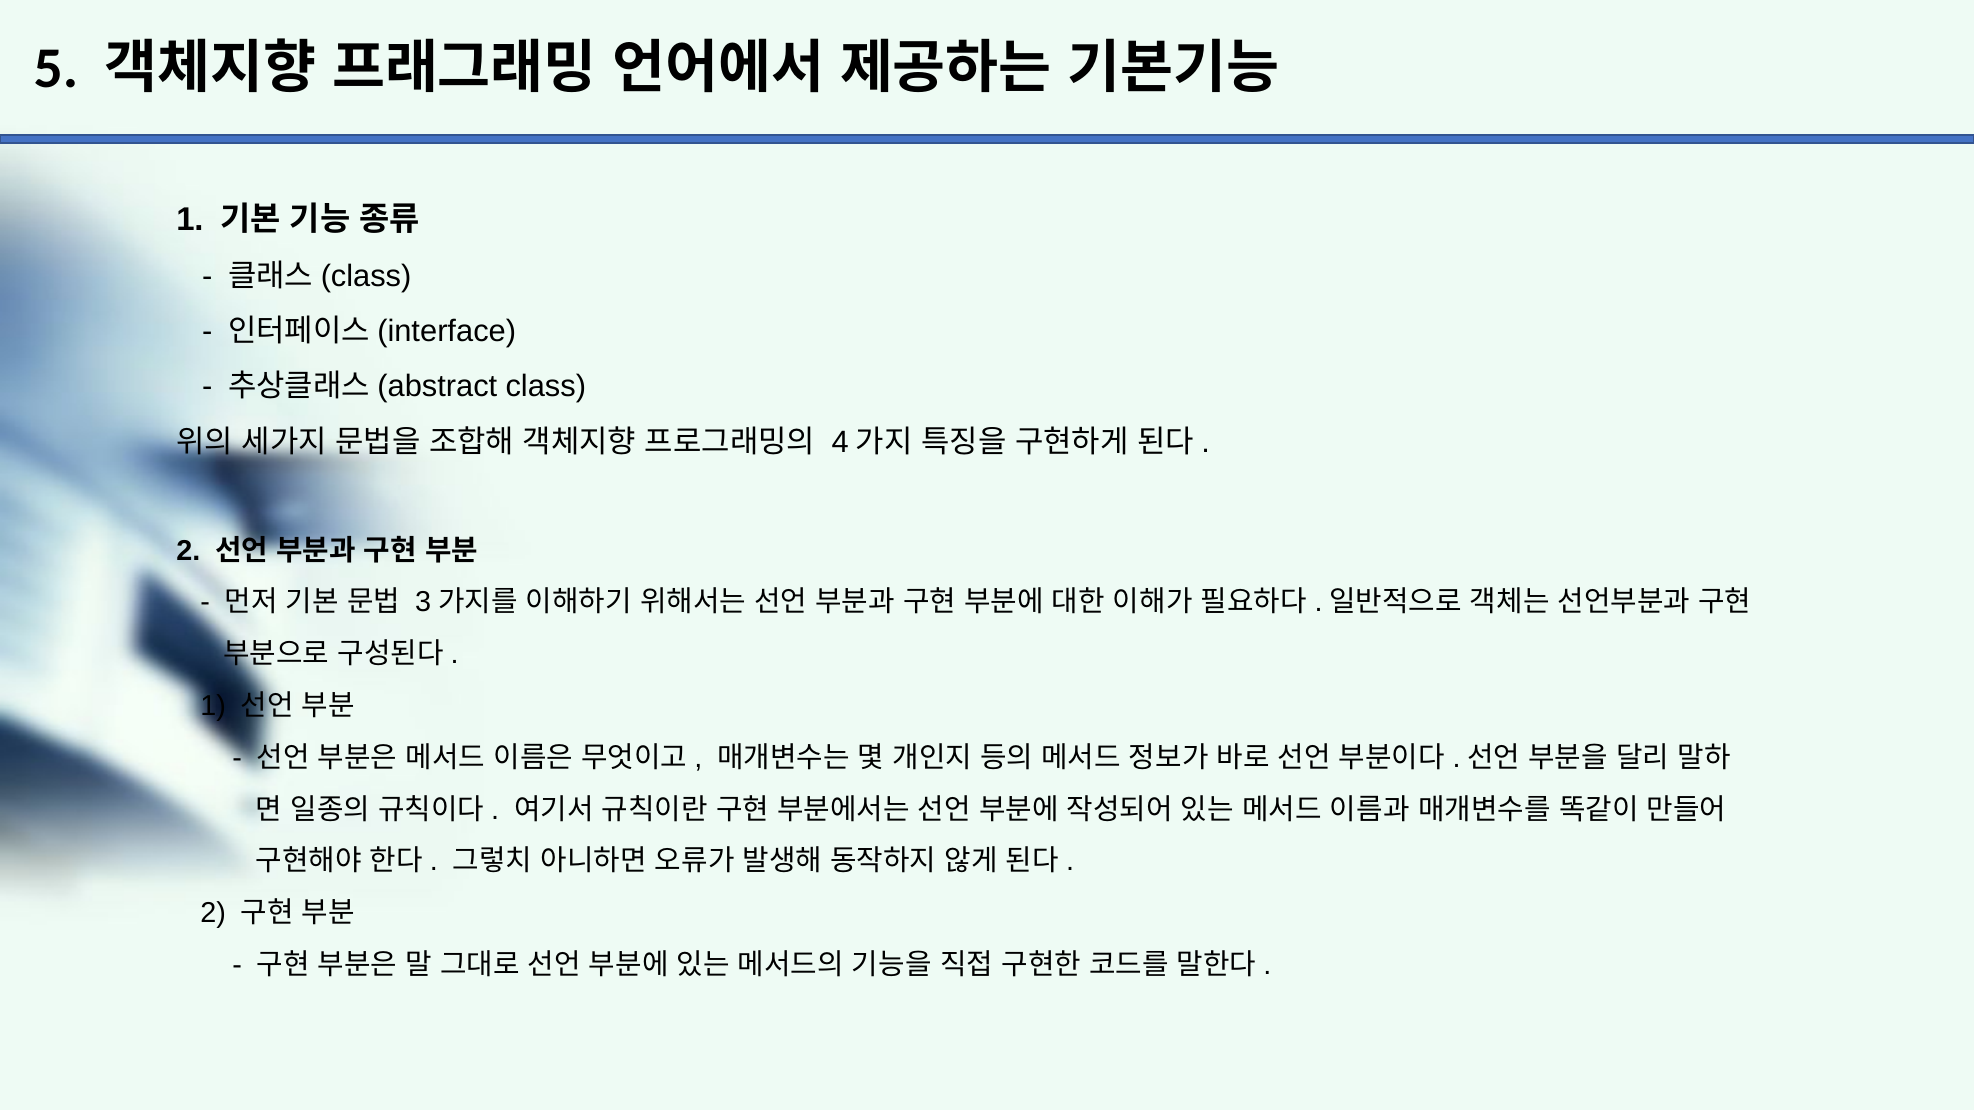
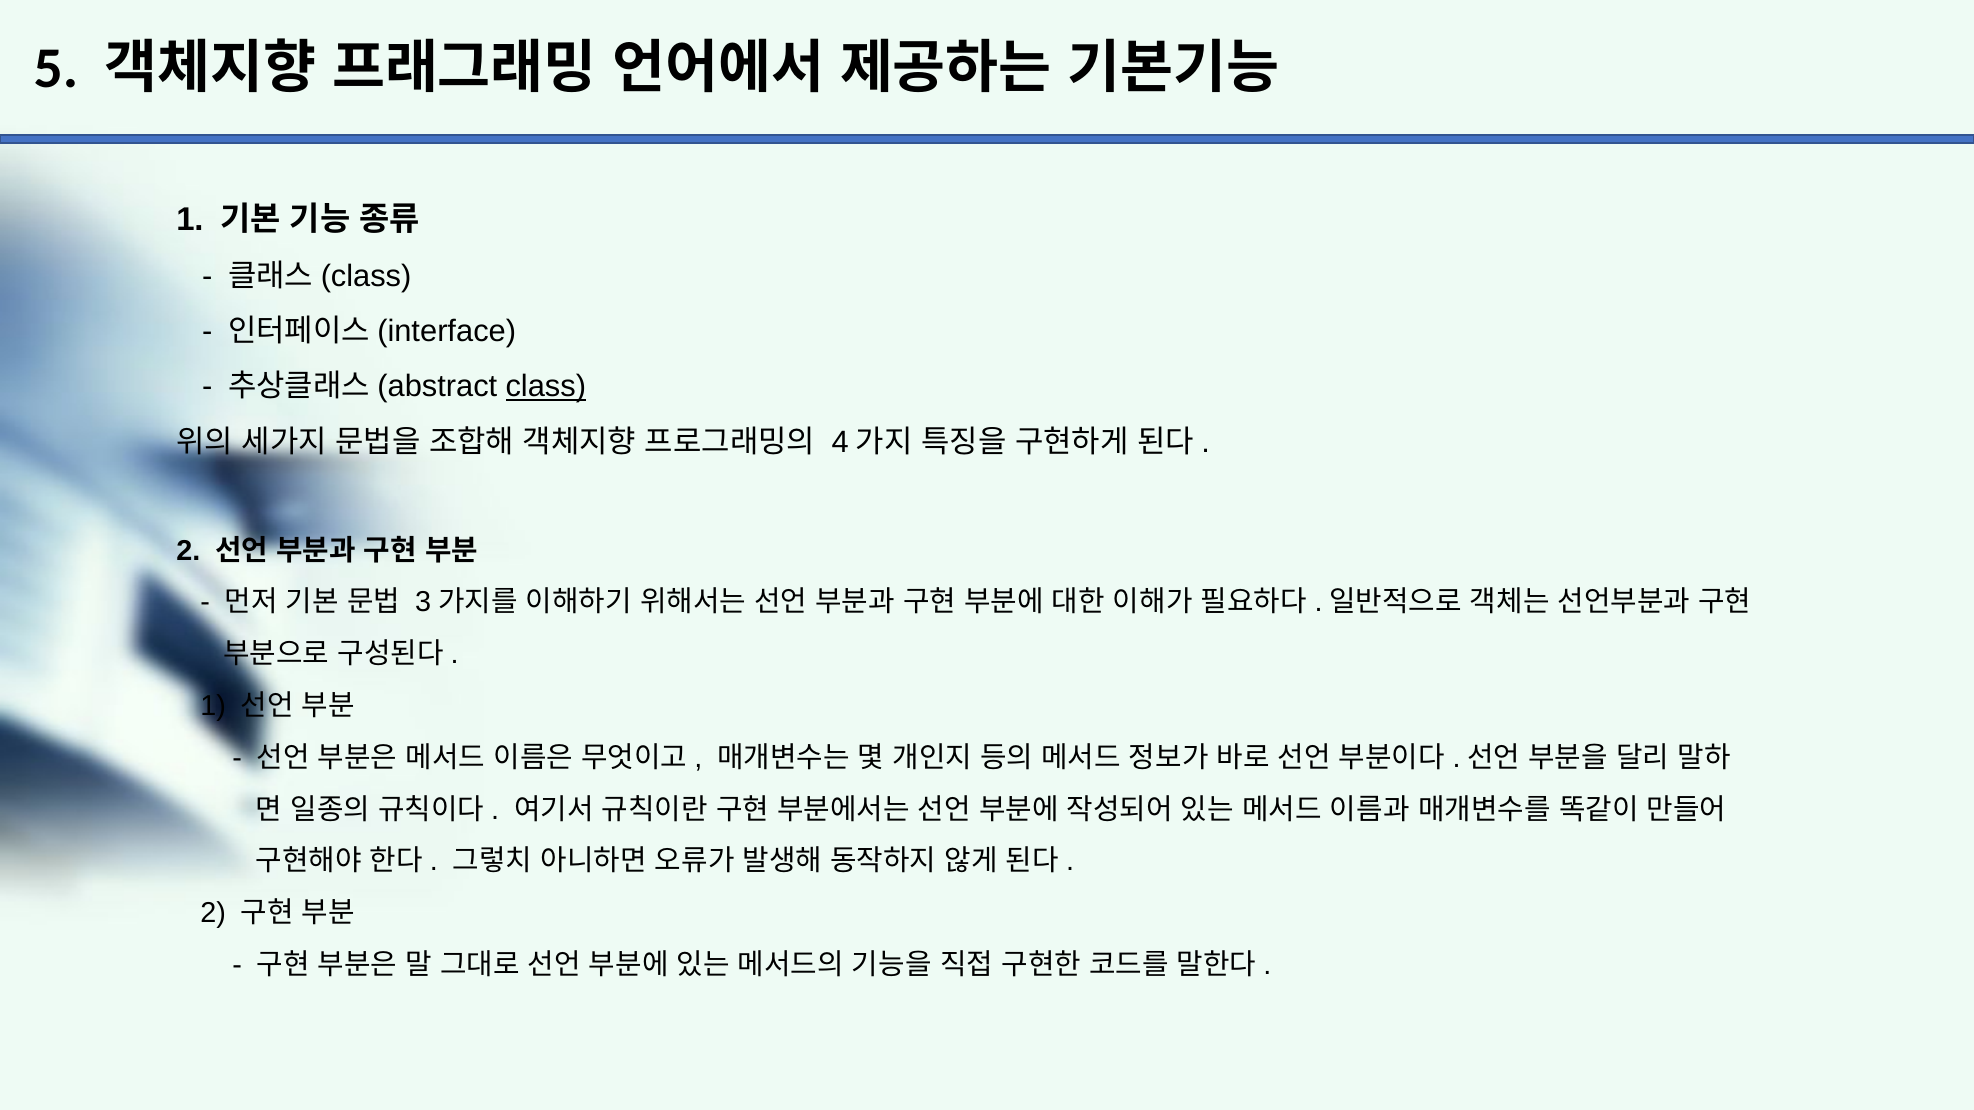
class underline: none -> present (546, 387)
